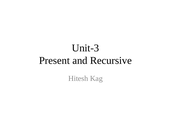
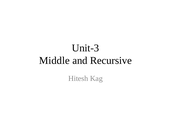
Present: Present -> Middle (54, 61)
